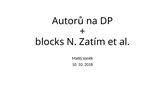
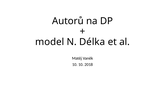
blocks: blocks -> model (50, 42)
Zatím: Zatím -> Délka (92, 42)
